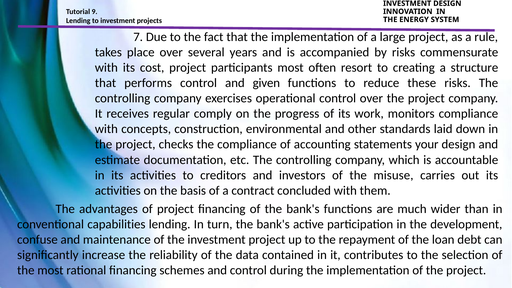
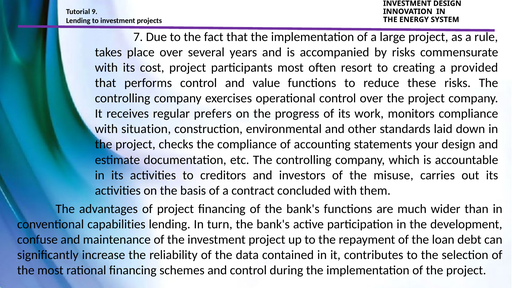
structure: structure -> provided (474, 68)
given: given -> value (266, 83)
comply: comply -> prefers (213, 114)
concepts: concepts -> situation (146, 129)
